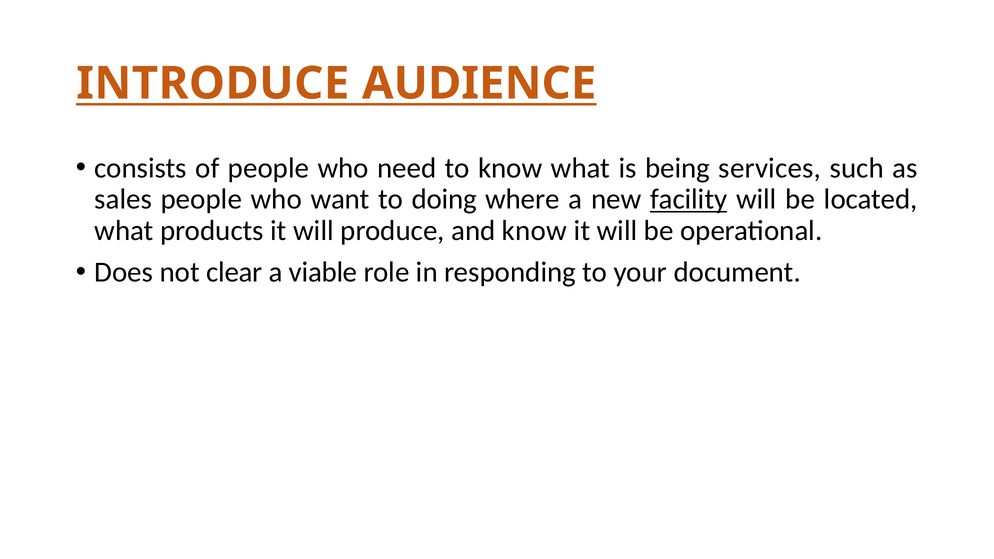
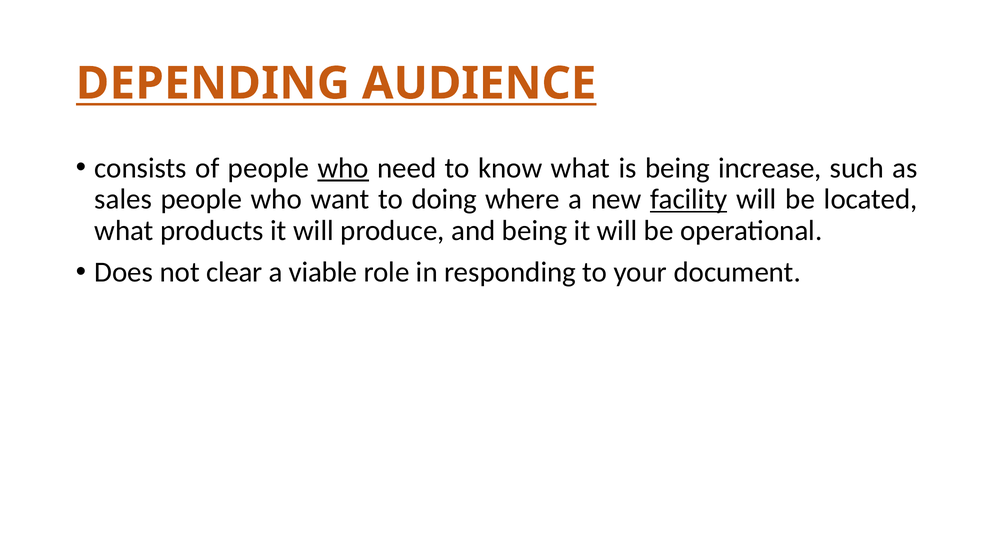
INTRODUCE: INTRODUCE -> DEPENDING (213, 83)
who underline: none -> present (343, 168)
services: services -> increase (770, 168)
and know: know -> being (535, 231)
